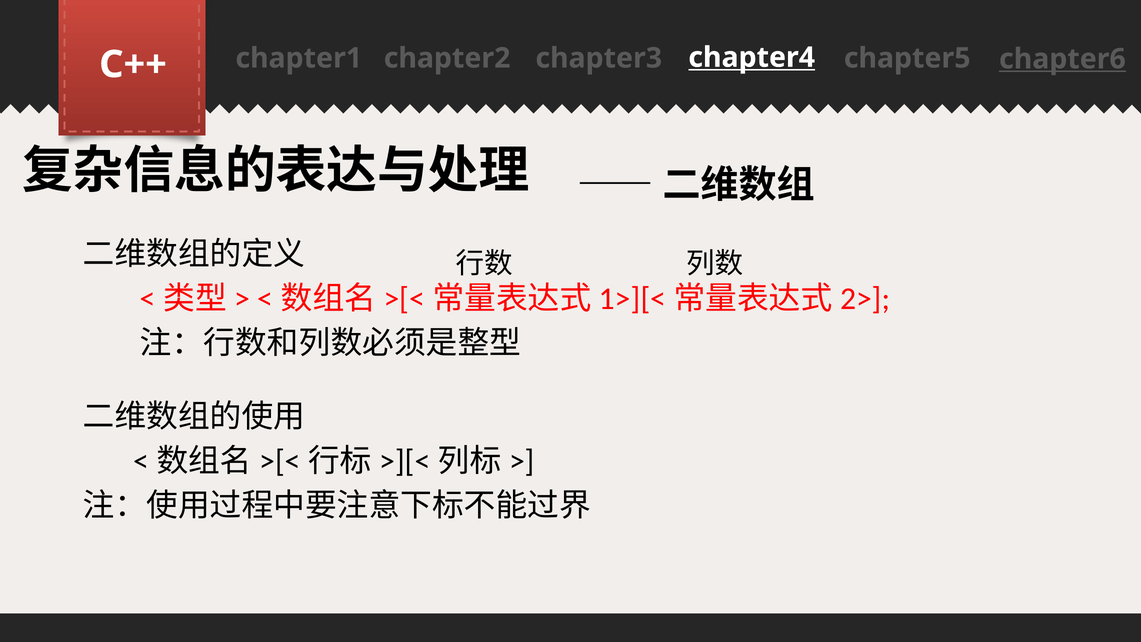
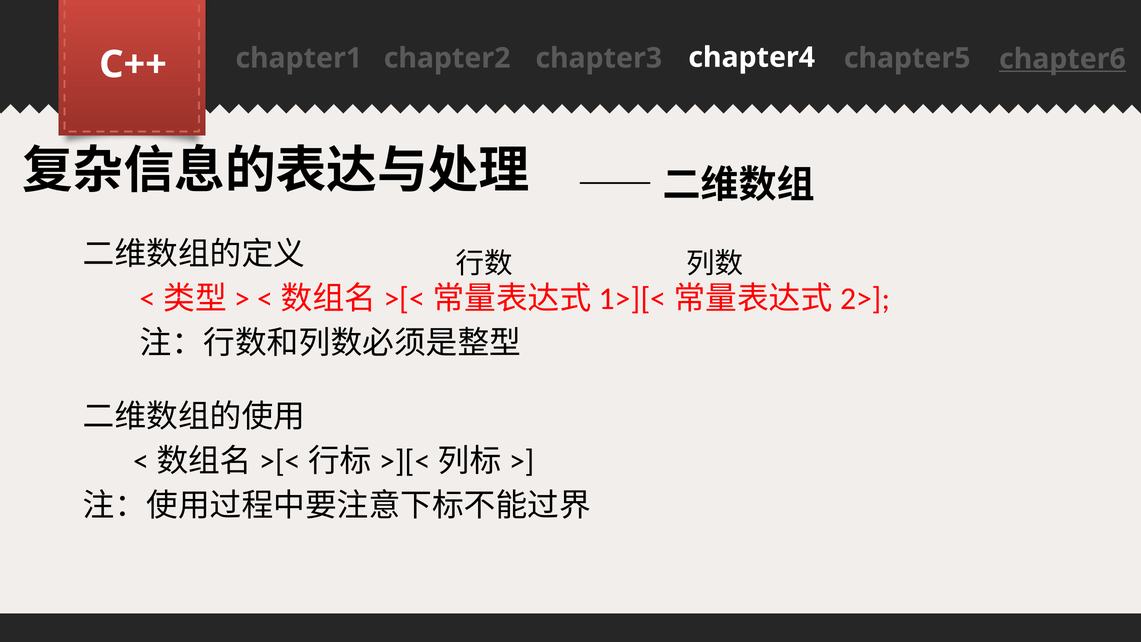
chapter4 underline: present -> none (752, 57)
